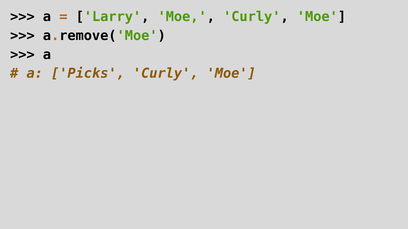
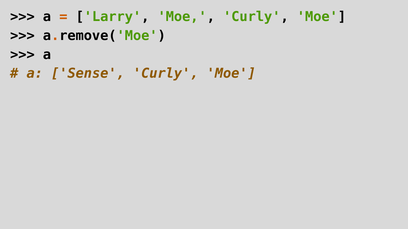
Picks: Picks -> Sense (88, 74)
